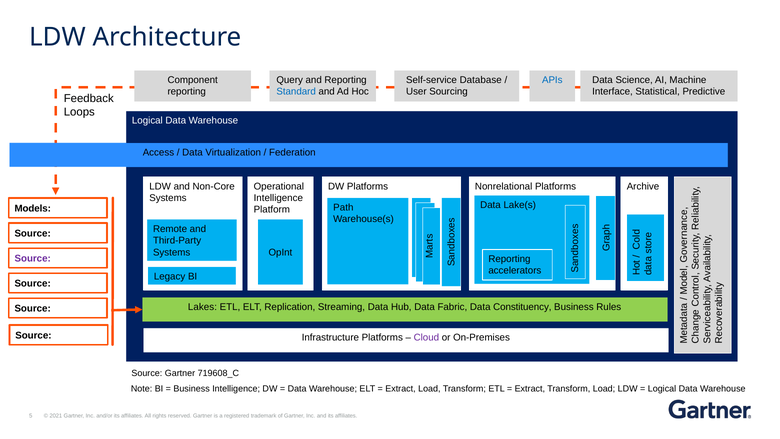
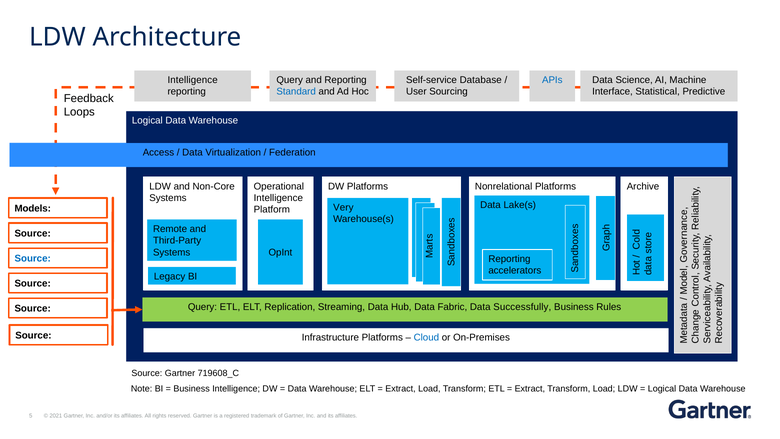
Component: Component -> Intelligence (193, 80)
Path: Path -> Very (343, 207)
Source colour: purple -> blue (33, 258)
Lakes: Lakes -> Query (202, 307)
Constituency: Constituency -> Successfully (522, 307)
Cloud colour: purple -> blue (426, 337)
